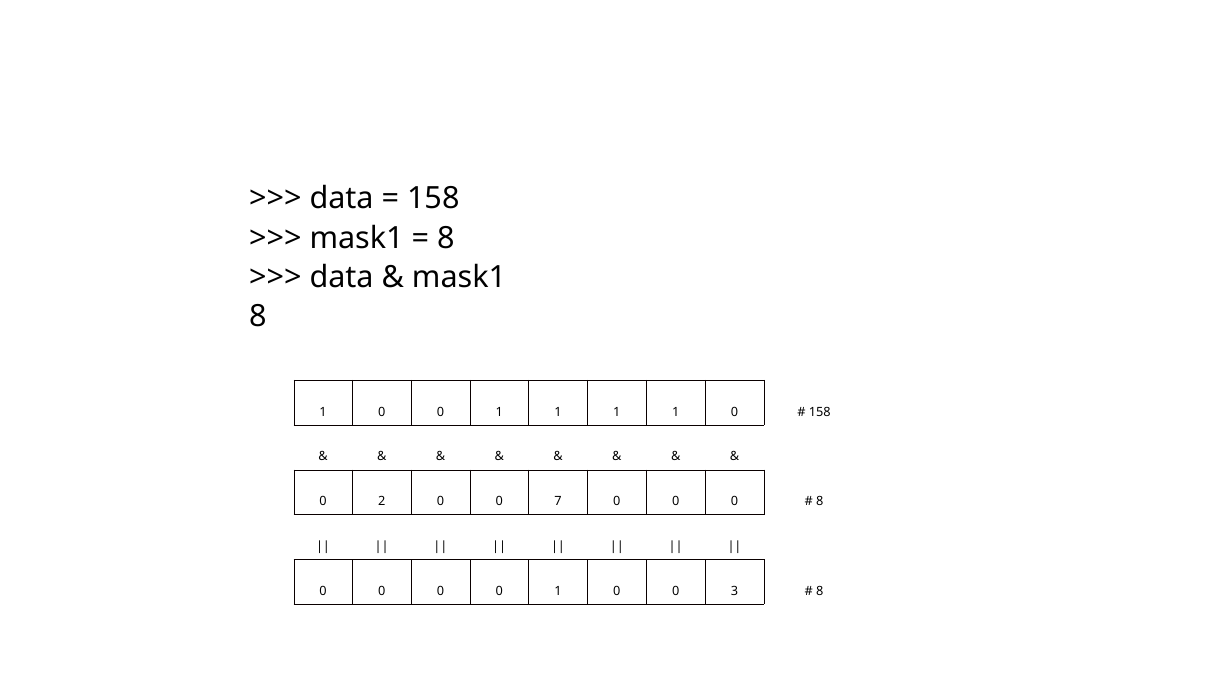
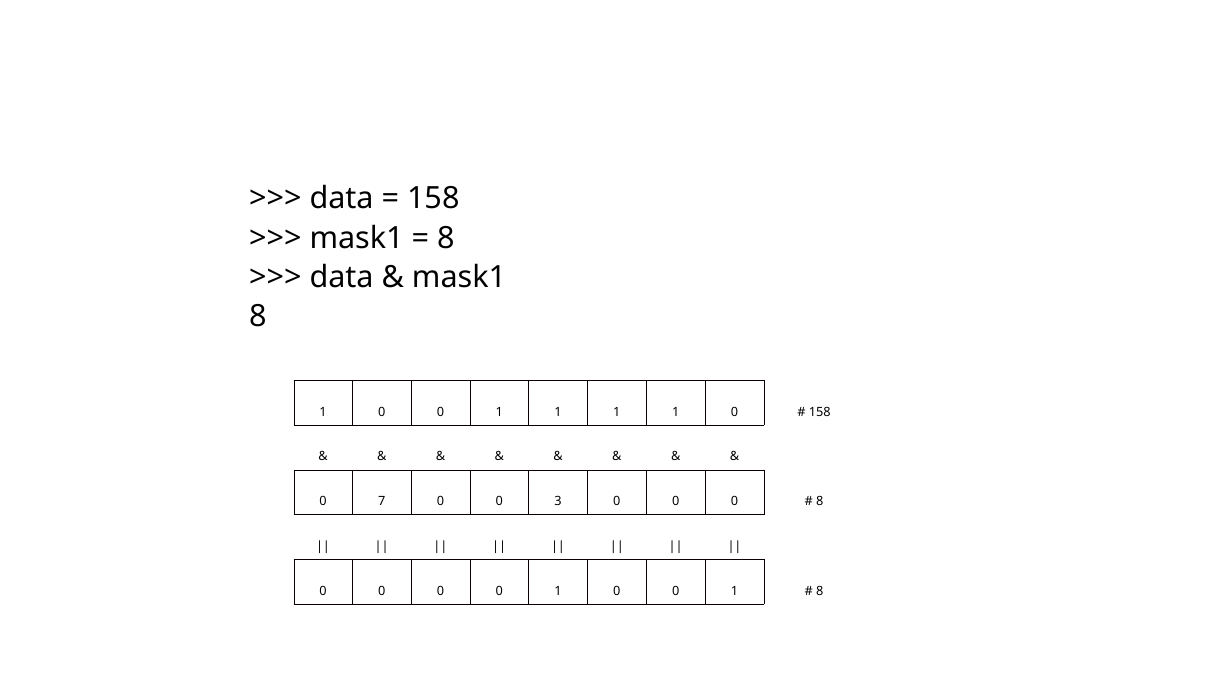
2: 2 -> 7 (382, 501)
7: 7 -> 3 (558, 501)
3: 3 -> 1 (735, 591)
